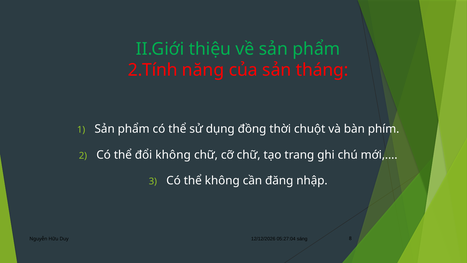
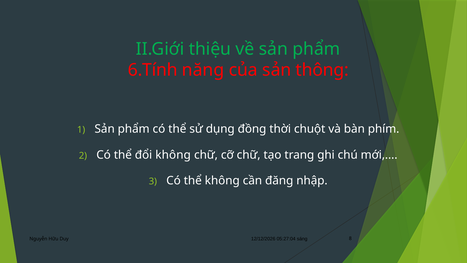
2.Tính: 2.Tính -> 6.Tính (153, 70)
tháng: tháng -> thông (322, 70)
